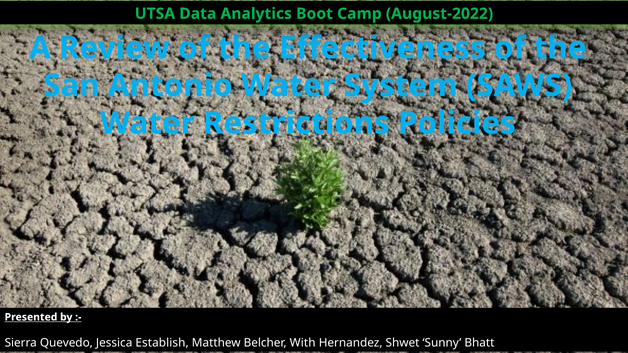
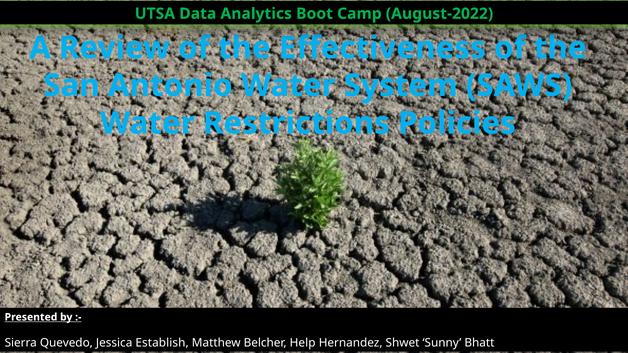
With: With -> Help (303, 343)
